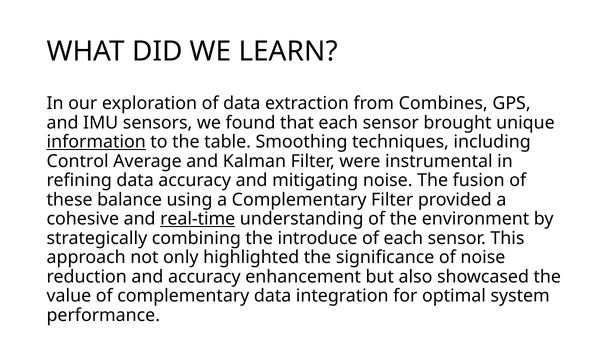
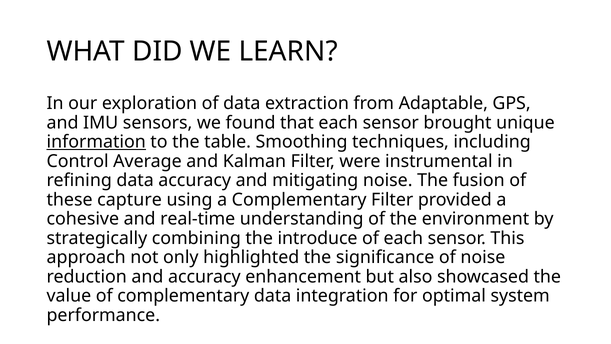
Combines: Combines -> Adaptable (443, 103)
balance: balance -> capture (130, 200)
real-time underline: present -> none (198, 219)
